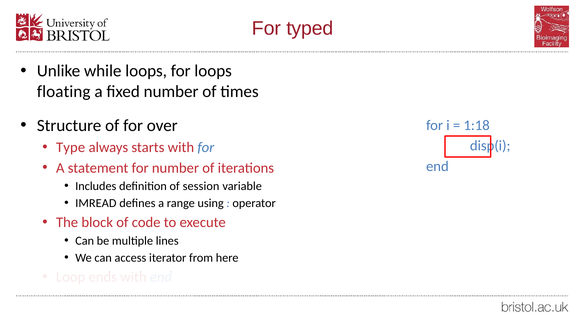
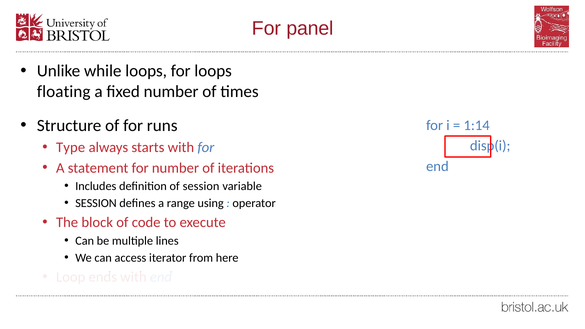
typed: typed -> panel (310, 28)
over: over -> runs (162, 126)
1:18: 1:18 -> 1:14 (477, 125)
IMREAD: IMREAD -> SESSION (96, 203)
